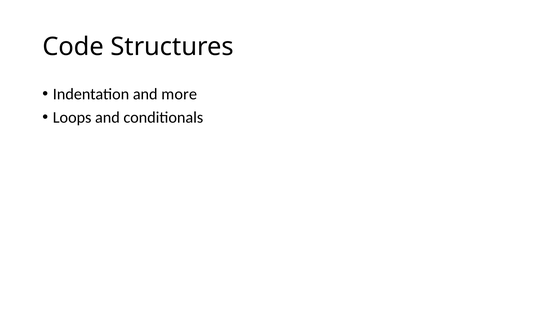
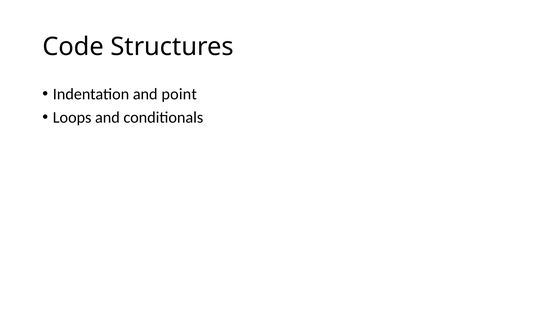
more: more -> point (179, 94)
